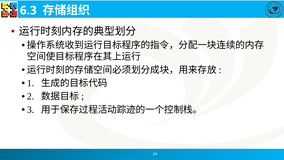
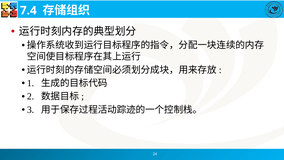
6.3: 6.3 -> 7.4 (28, 10)
